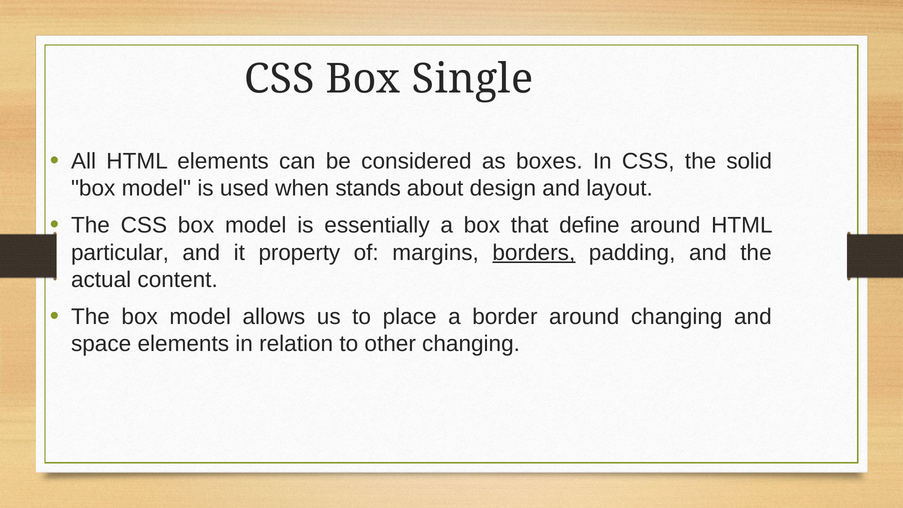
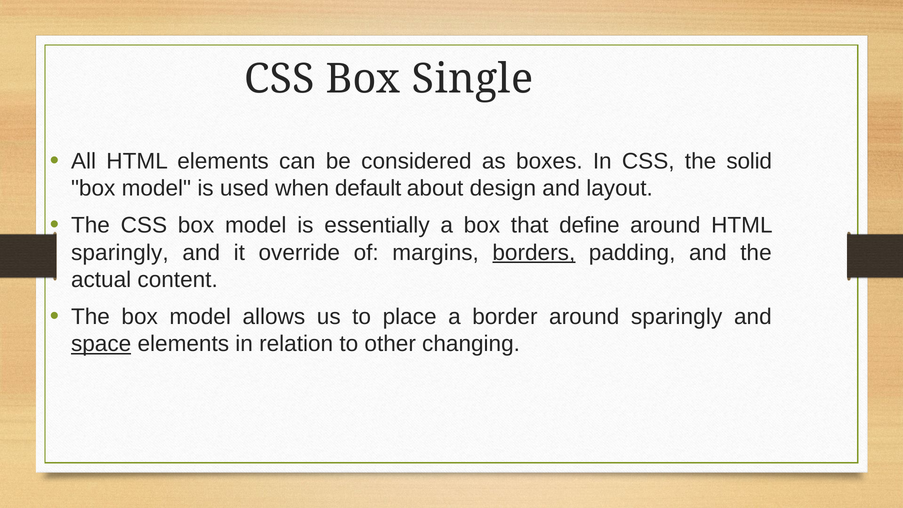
stands: stands -> default (368, 188)
particular: particular -> sparingly (120, 253)
property: property -> override (299, 253)
around changing: changing -> sparingly (677, 317)
space underline: none -> present (101, 344)
